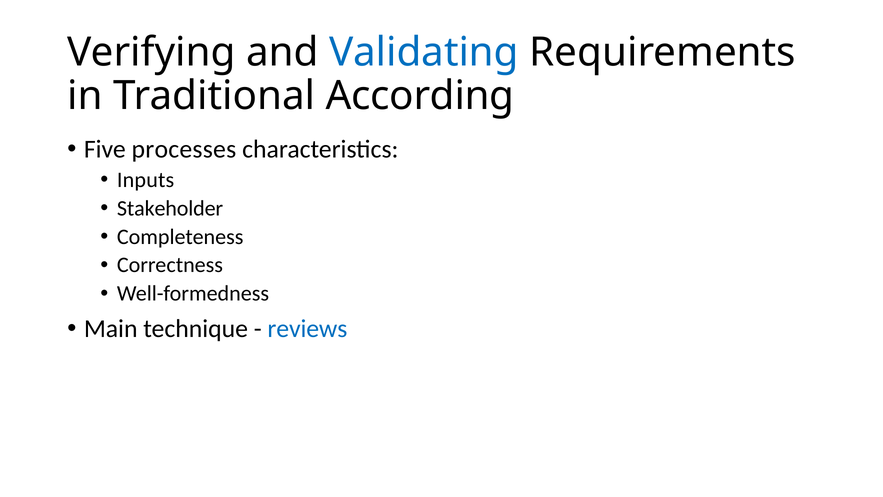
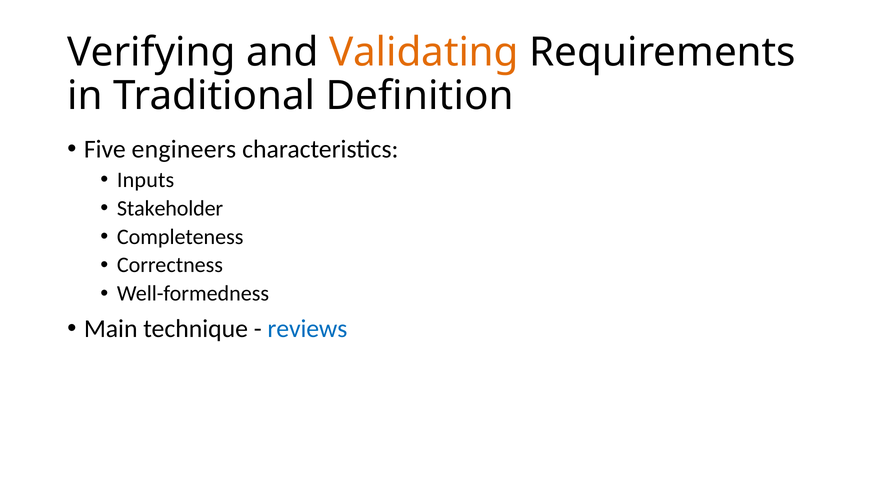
Validating colour: blue -> orange (424, 52)
According: According -> Definition (420, 96)
processes: processes -> engineers (184, 149)
